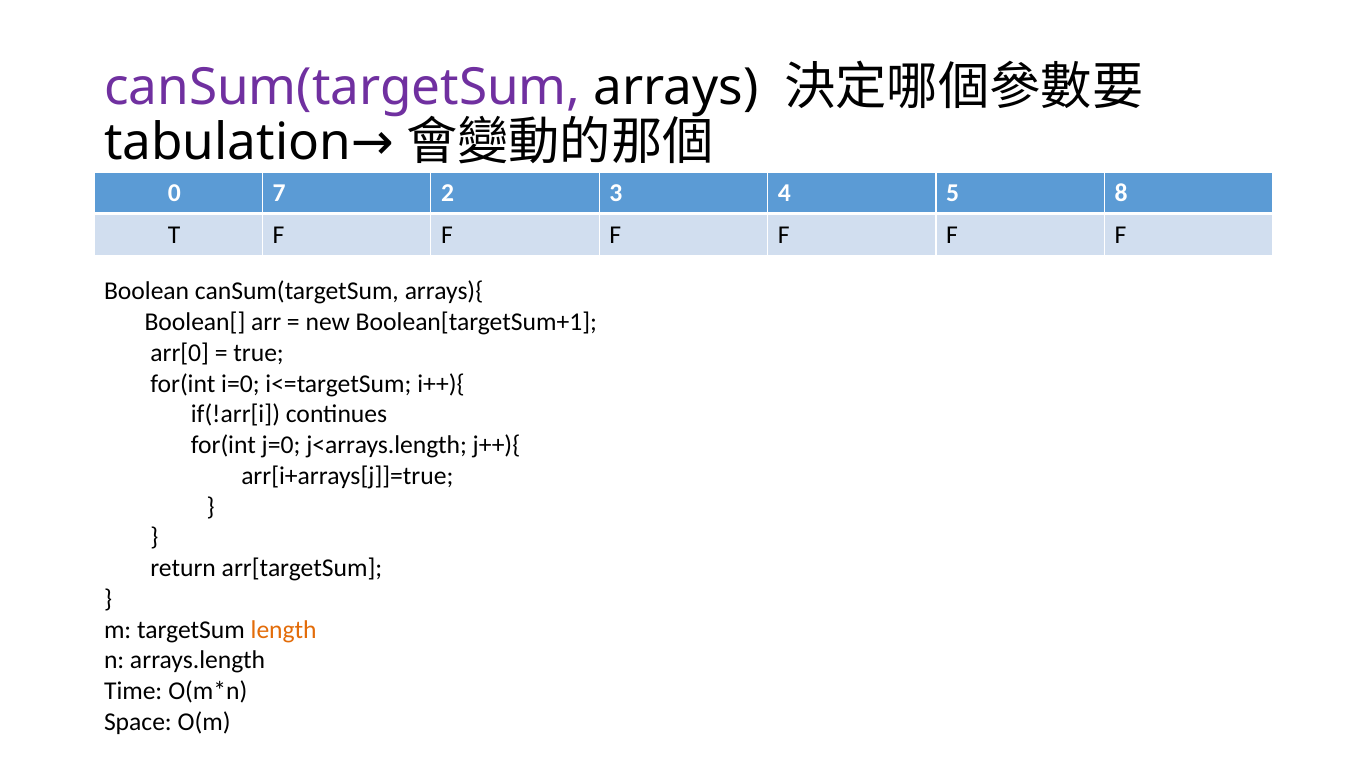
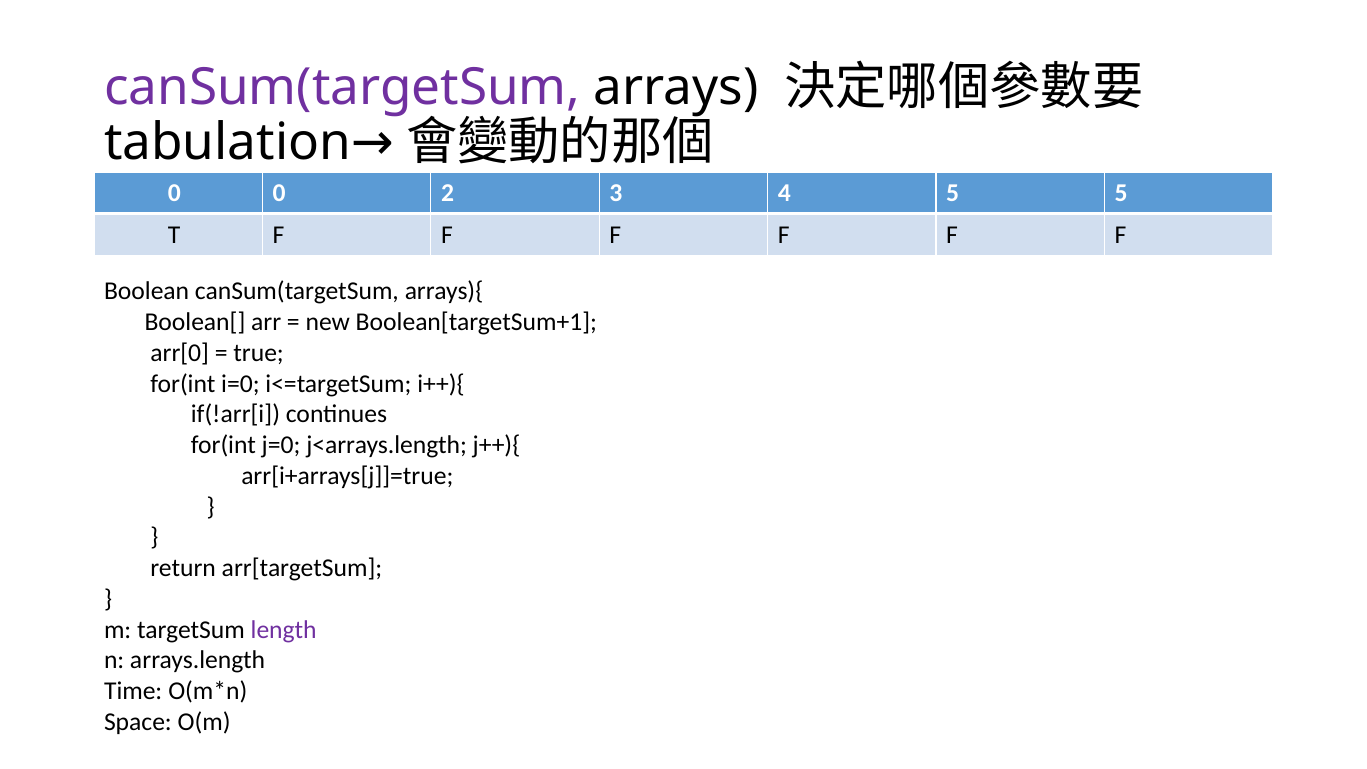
0 7: 7 -> 0 (279, 193)
5 8: 8 -> 5 (1121, 193)
length colour: orange -> purple (284, 630)
